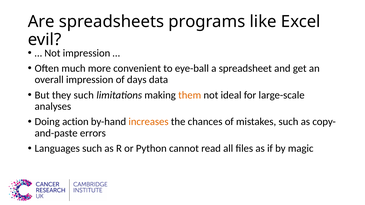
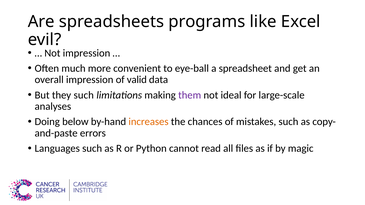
days: days -> valid (137, 80)
them colour: orange -> purple (190, 95)
action: action -> below (75, 122)
